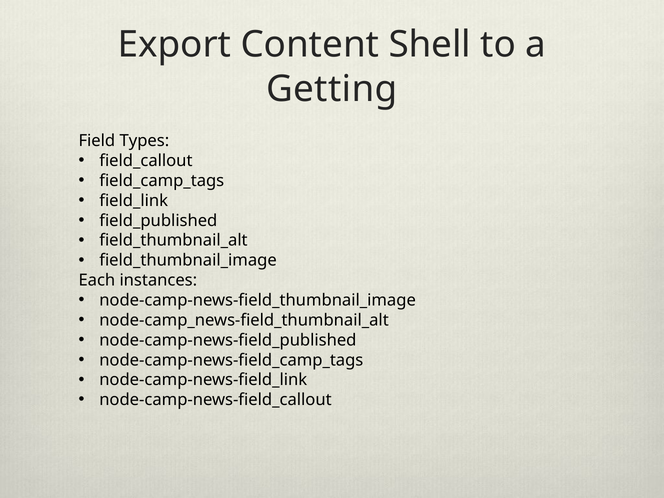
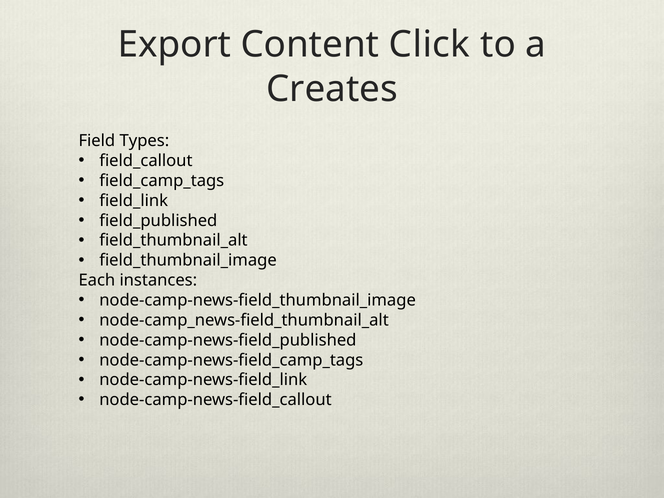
Shell: Shell -> Click (430, 45)
Getting: Getting -> Creates (332, 89)
